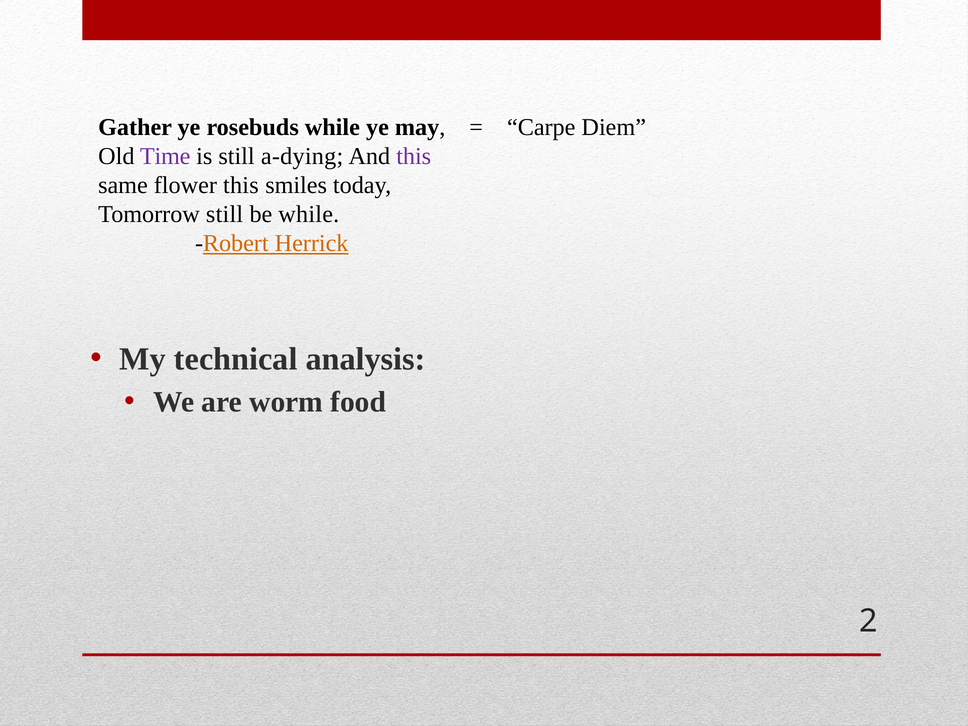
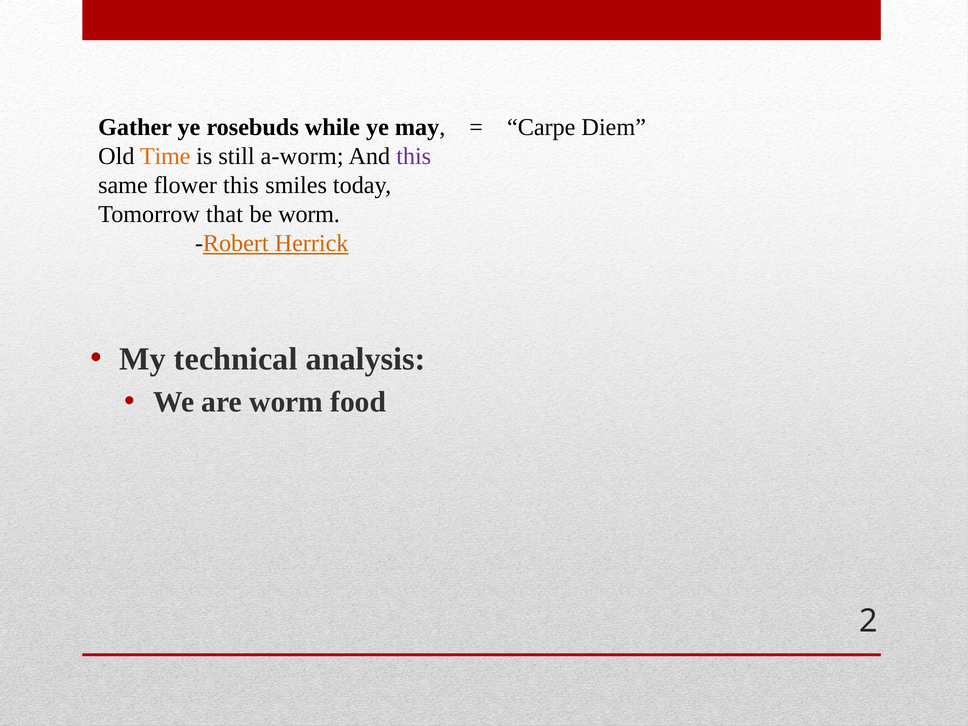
Time colour: purple -> orange (165, 156)
a-dying: a-dying -> a-worm (302, 156)
Tomorrow still: still -> that (225, 214)
be while: while -> worm (309, 214)
